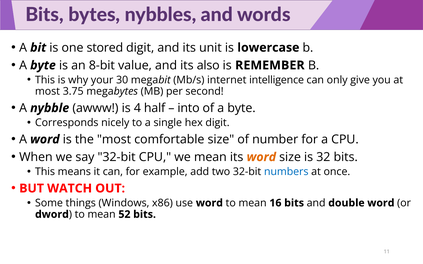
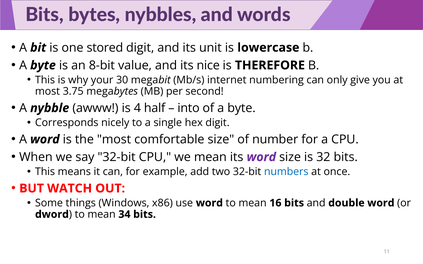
also: also -> nice (208, 65)
REMEMBER: REMEMBER -> THEREFORE (270, 65)
intelligence: intelligence -> numbering (277, 80)
word colour: orange -> purple (261, 157)
52: 52 -> 34 (124, 215)
